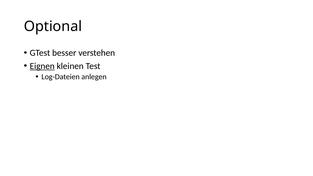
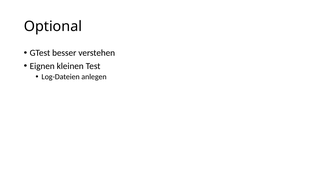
Eignen underline: present -> none (42, 66)
